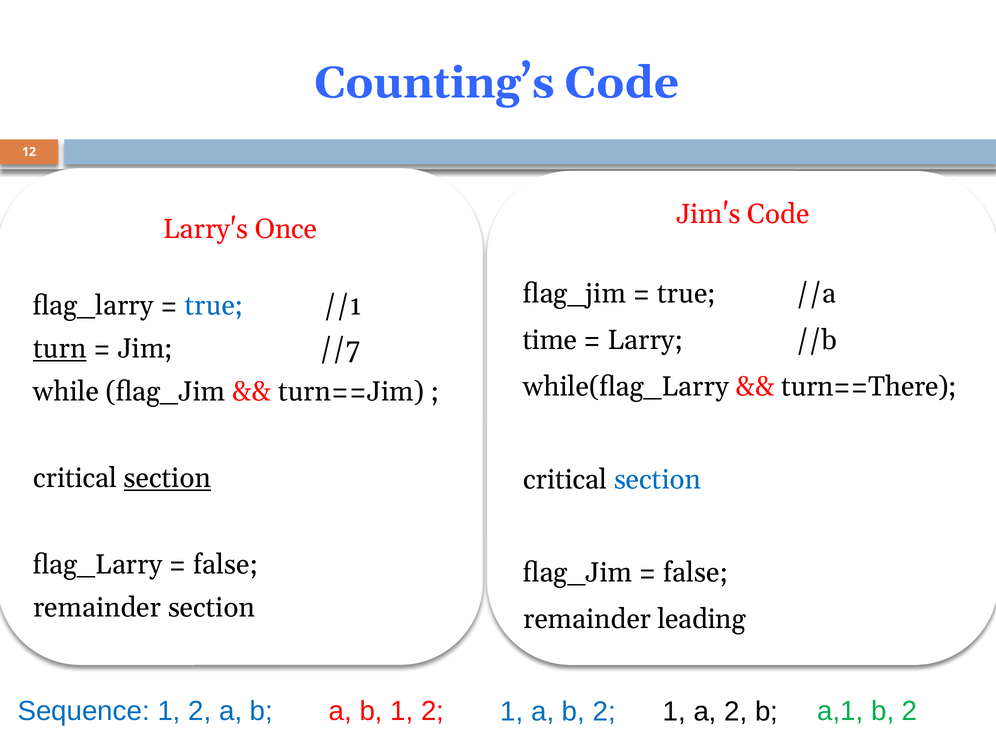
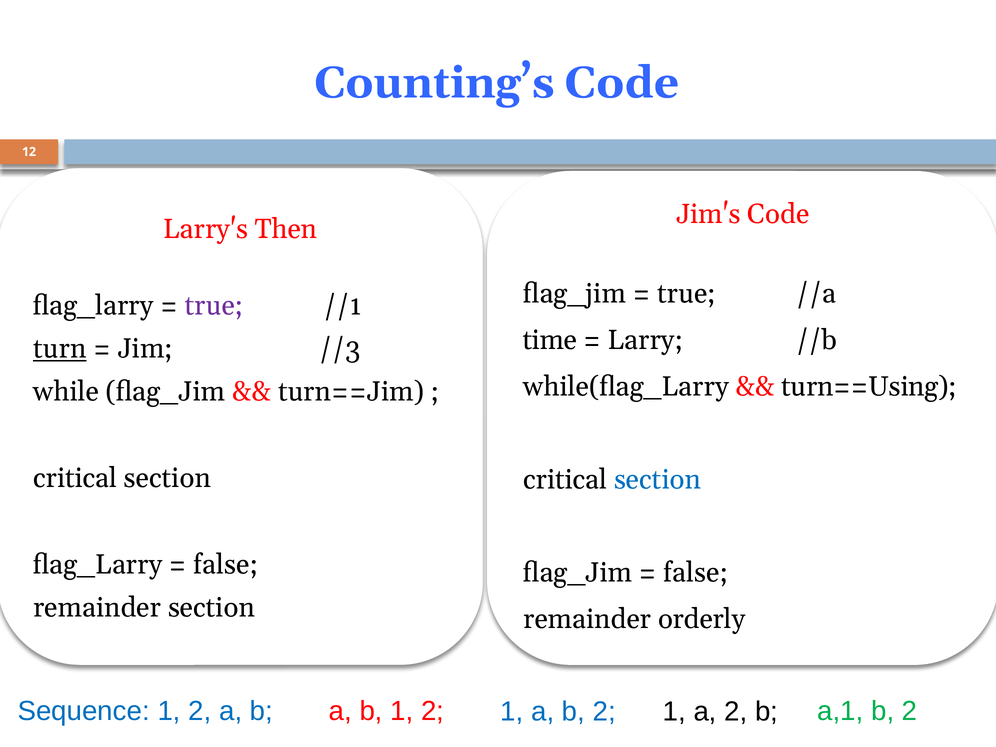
Once: Once -> Then (286, 229)
true colour: blue -> purple (214, 306)
//7: //7 -> //3 (340, 349)
turn==There: turn==There -> turn==Using (869, 387)
section underline: present -> none (167, 478)
leading: leading -> orderly (702, 619)
